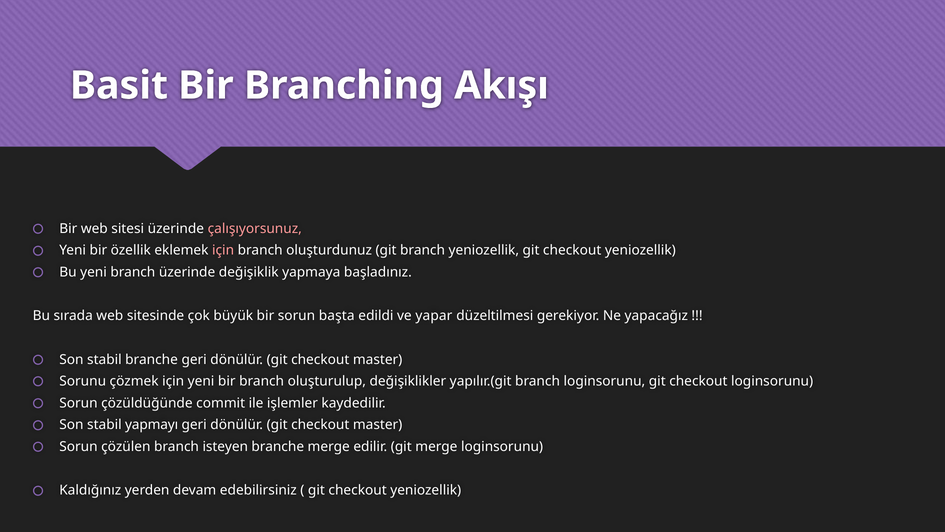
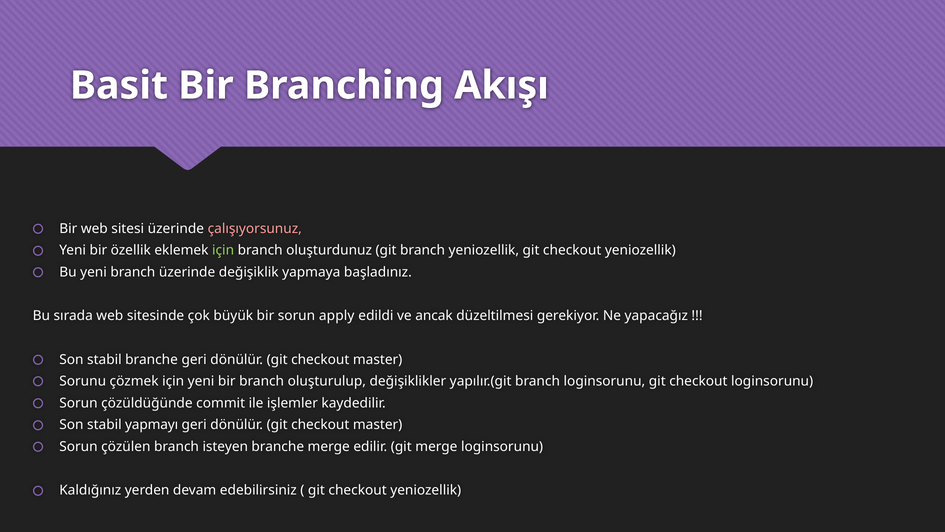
için colour: pink -> light green (223, 250)
başta: başta -> apply (337, 316)
yapar: yapar -> ancak (434, 316)
